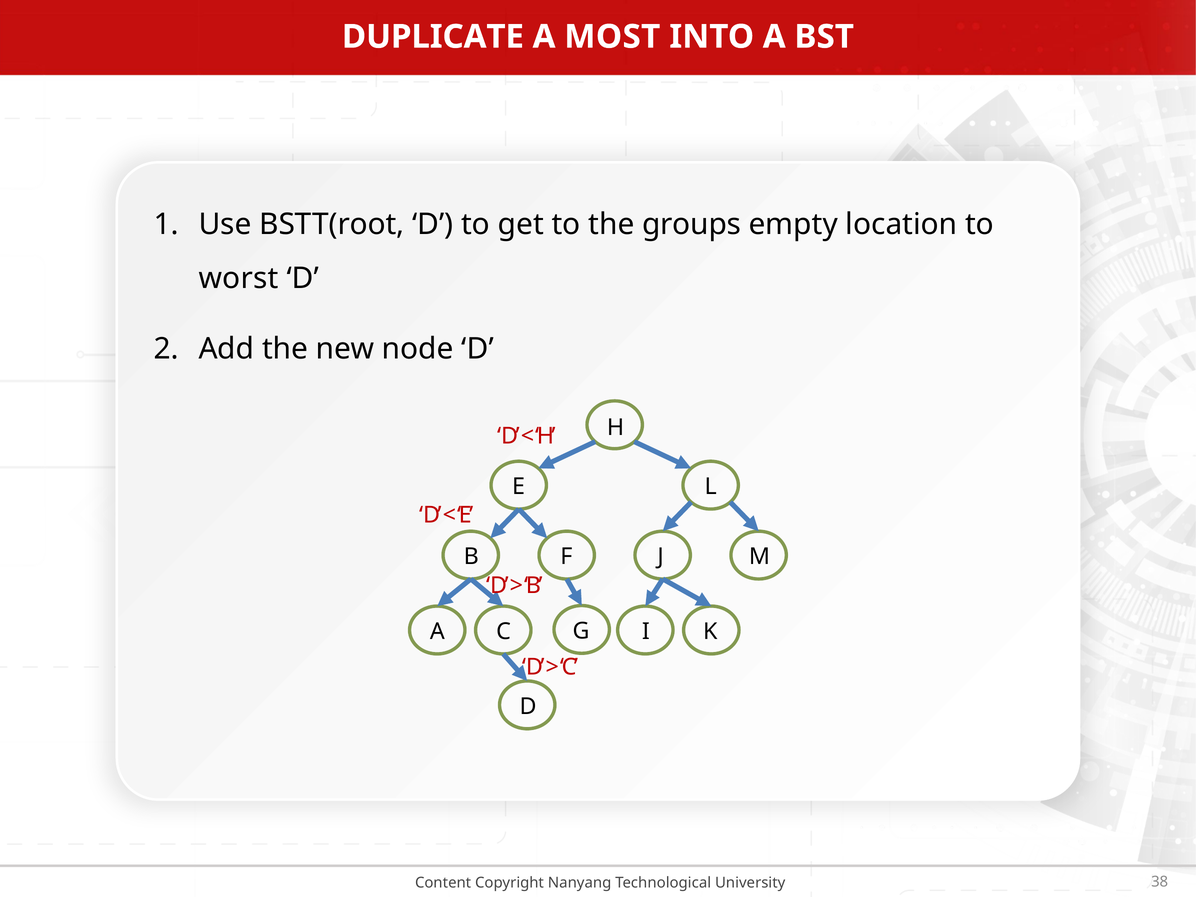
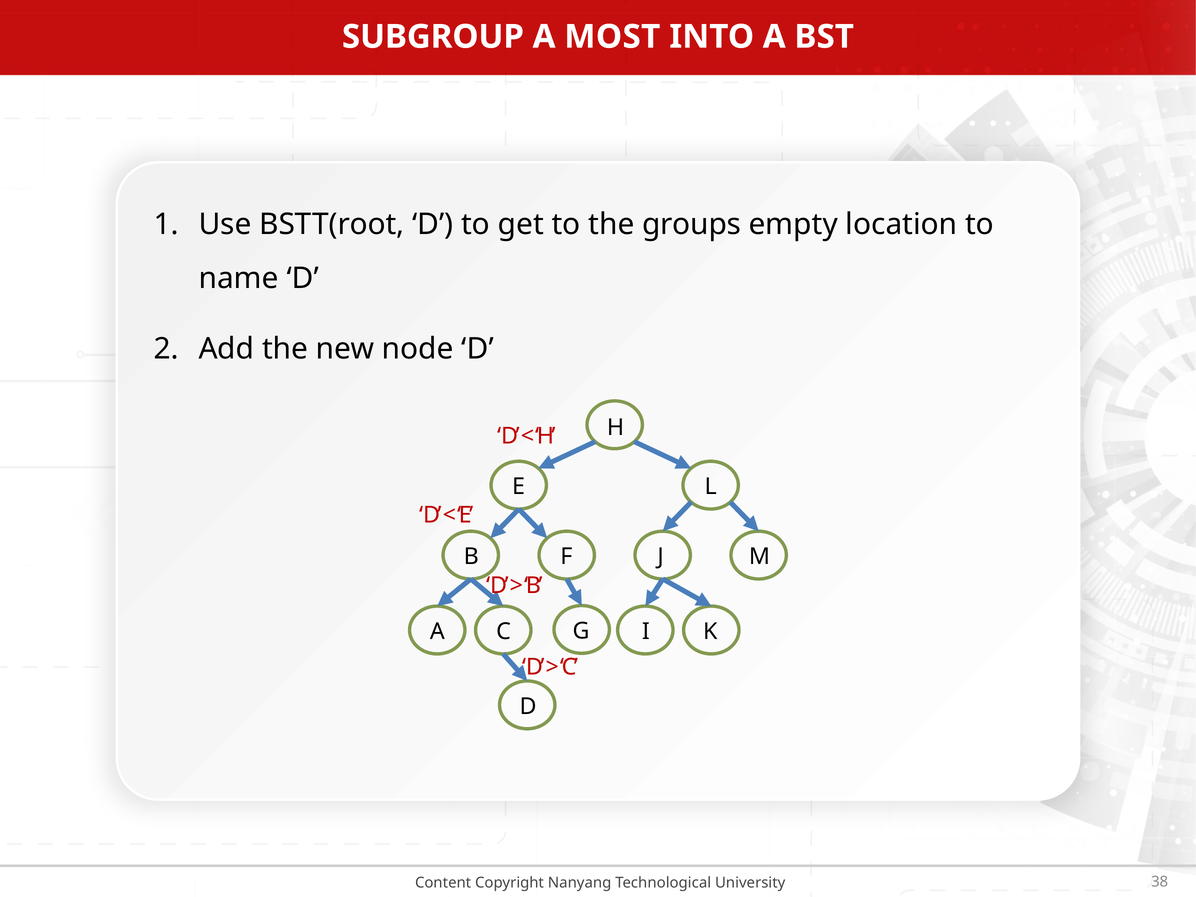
DUPLICATE: DUPLICATE -> SUBGROUP (433, 37)
worst: worst -> name (239, 278)
